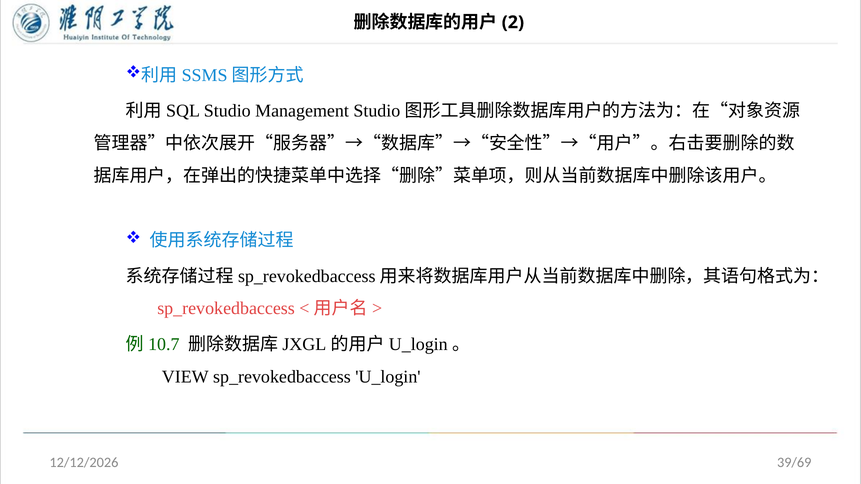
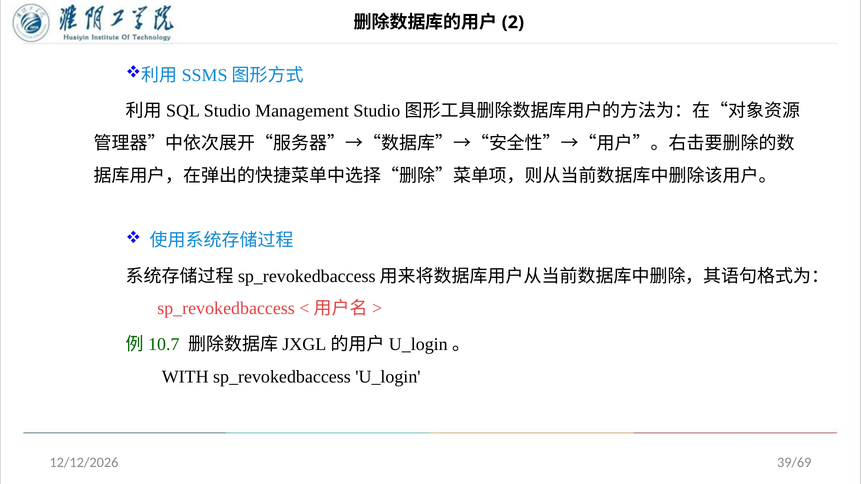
VIEW: VIEW -> WITH (185, 377)
